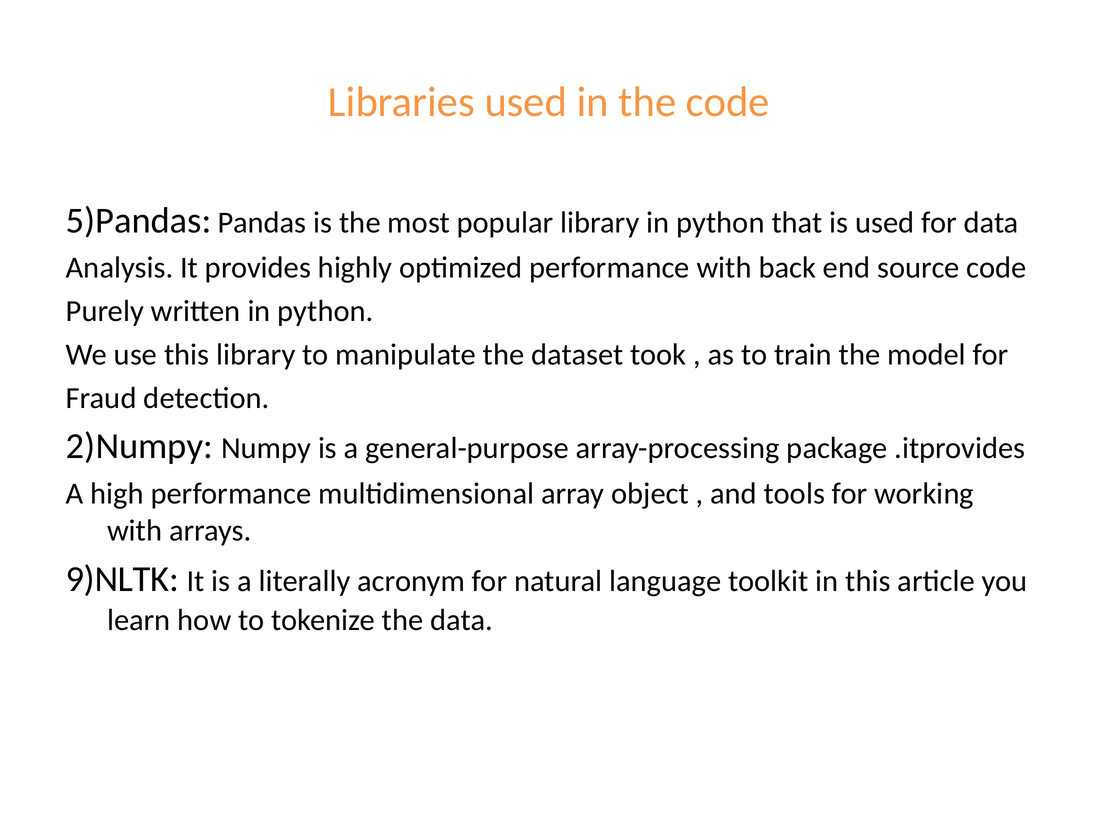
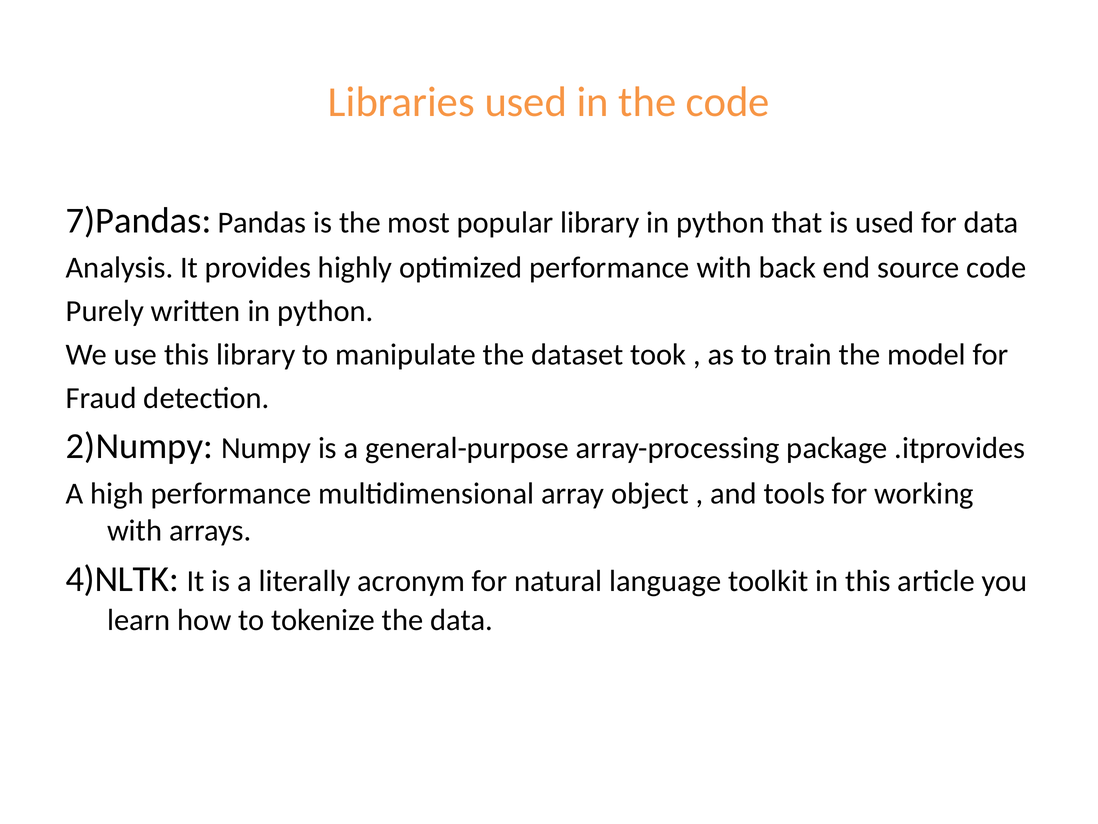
5)Pandas: 5)Pandas -> 7)Pandas (139, 220)
9)NLTK: 9)NLTK -> 4)NLTK (122, 579)
